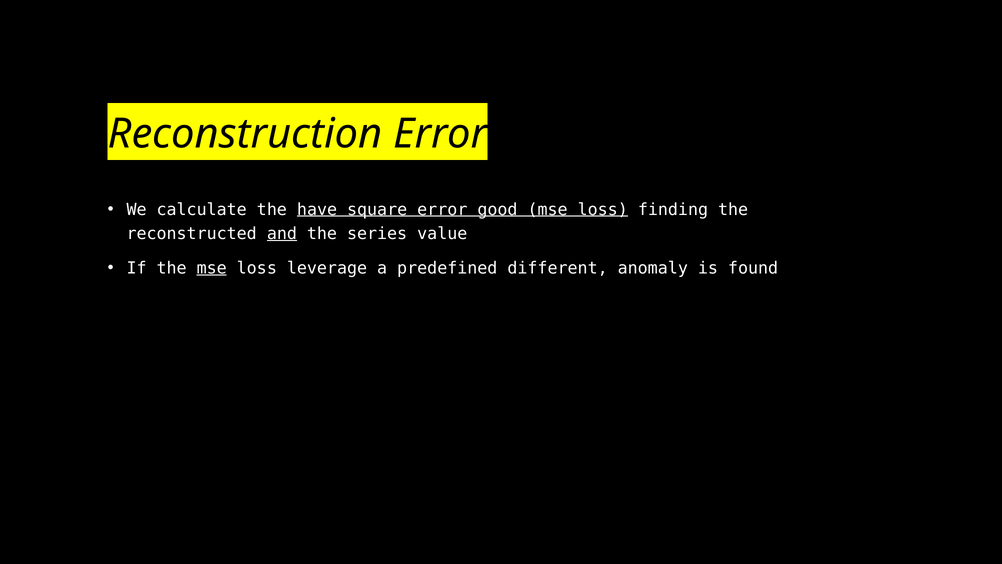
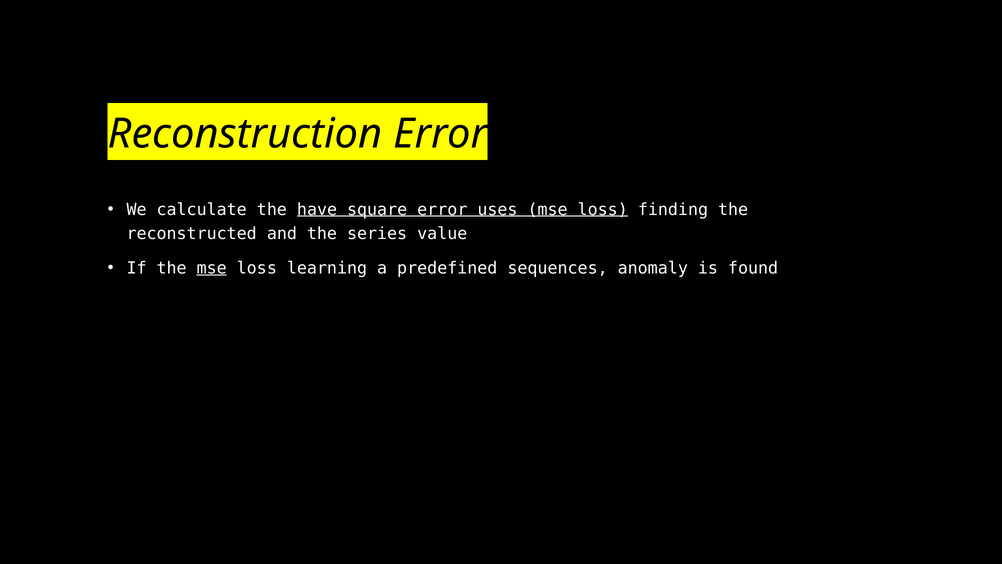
good: good -> uses (497, 209)
and underline: present -> none (282, 233)
leverage: leverage -> learning (327, 268)
different: different -> sequences (558, 268)
